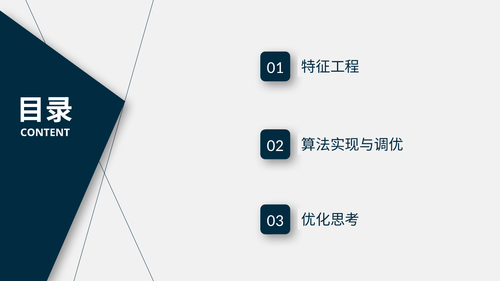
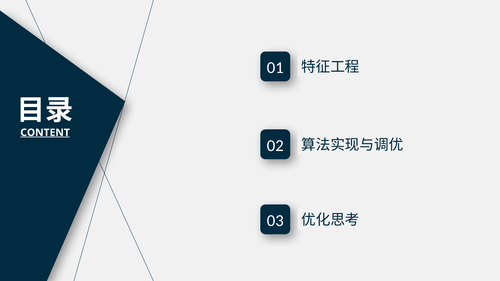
CONTENT underline: none -> present (45, 133)
